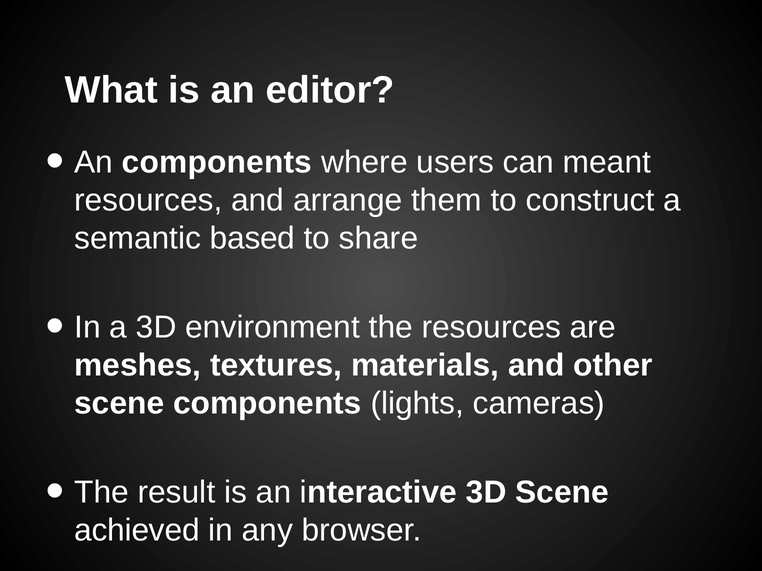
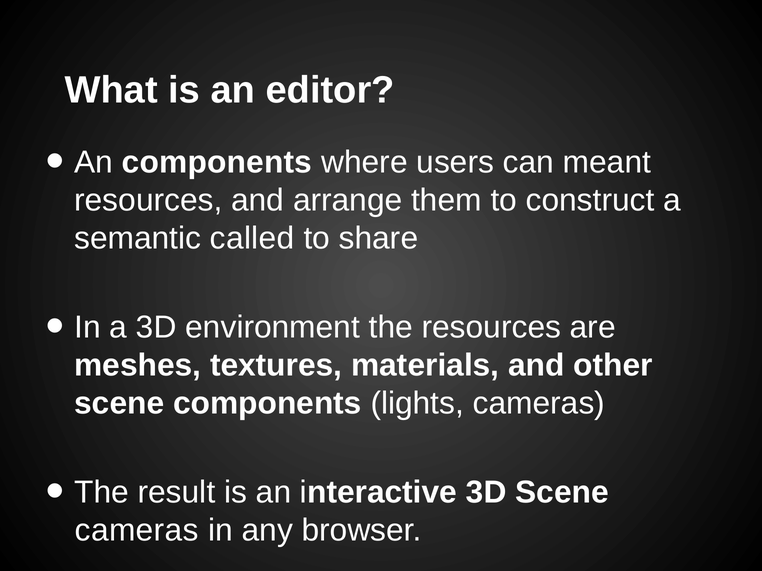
based: based -> called (252, 238)
achieved: achieved -> cameras (137, 531)
